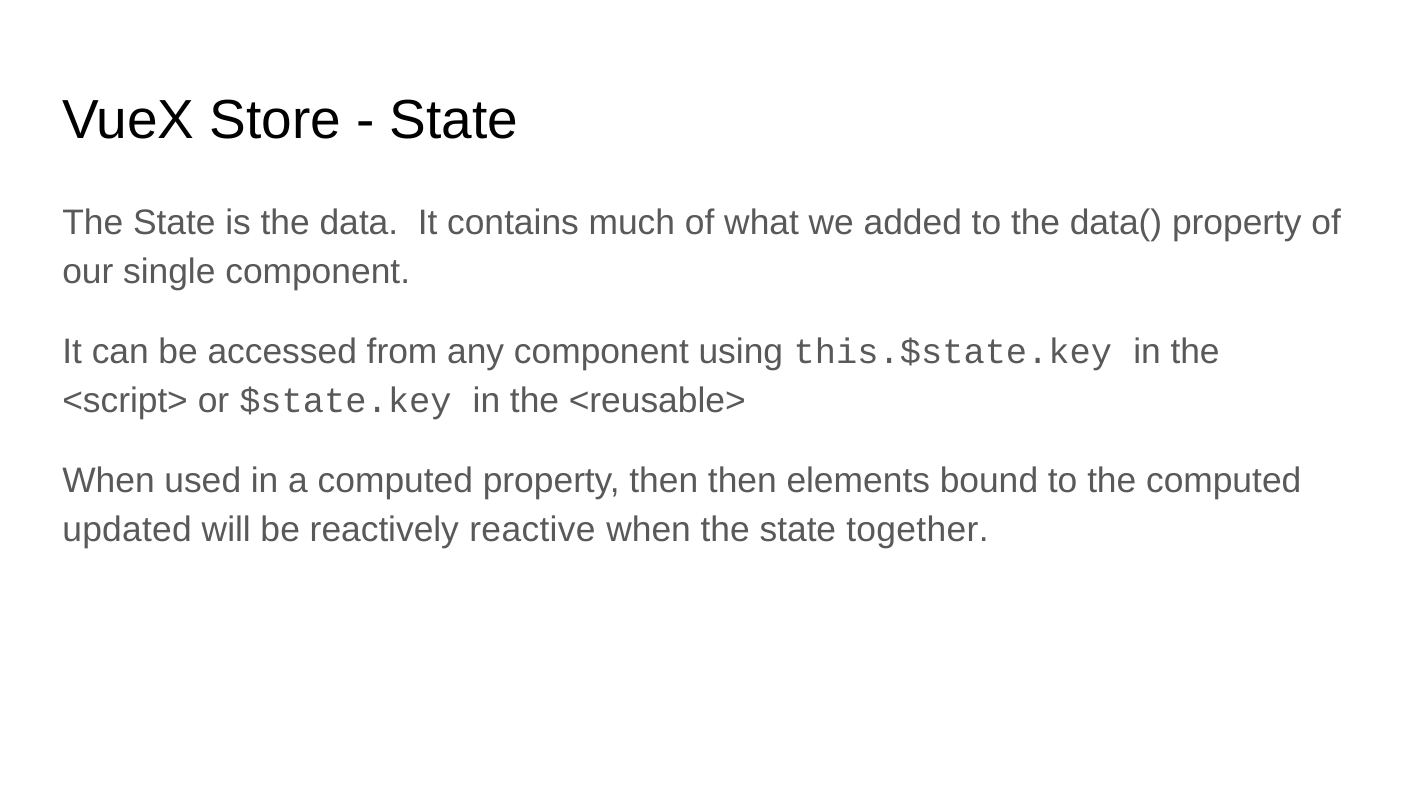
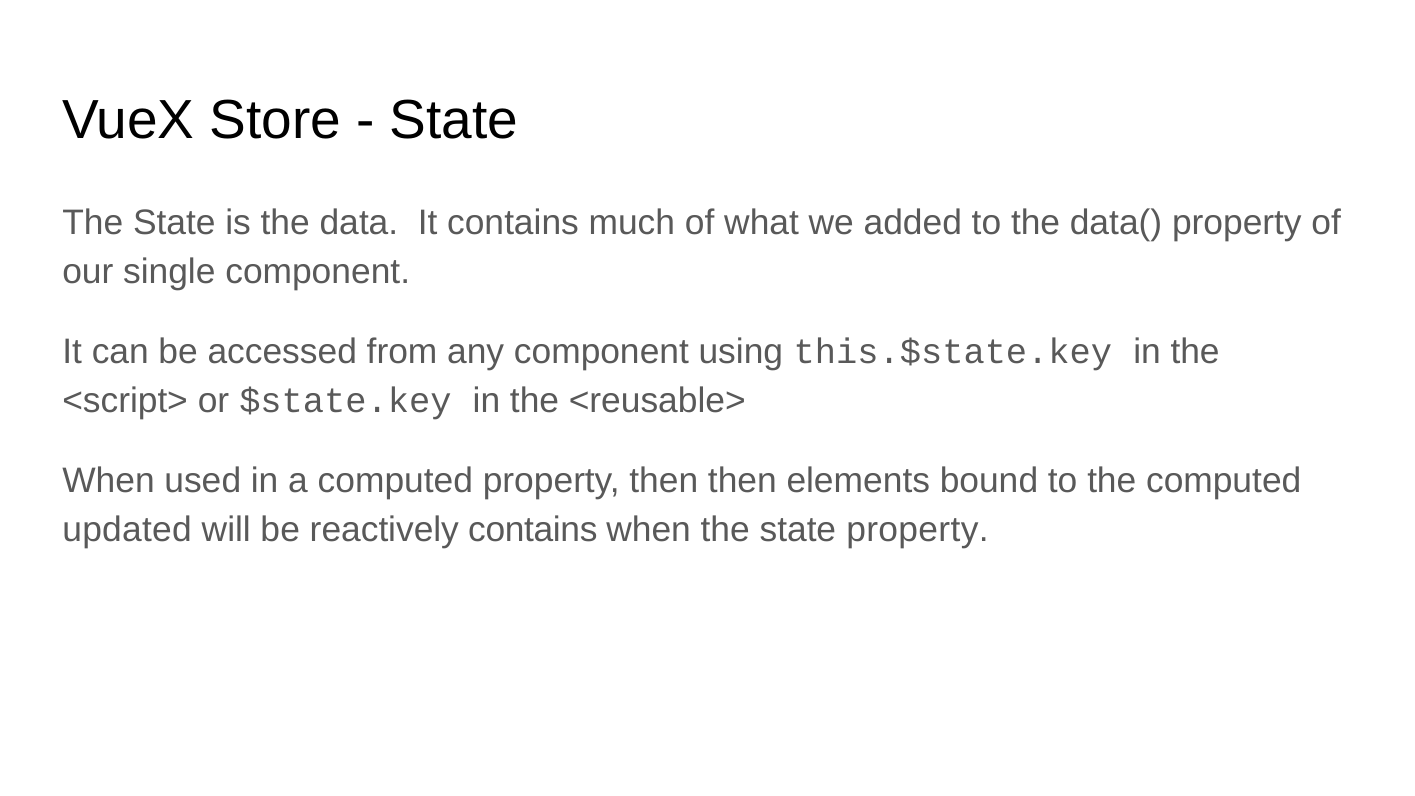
reactively reactive: reactive -> contains (533, 529)
state together: together -> property (917, 529)
